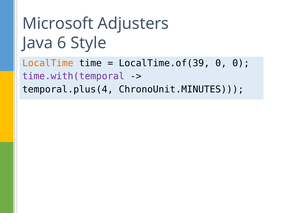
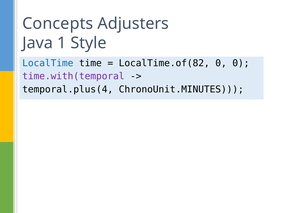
Microsoft: Microsoft -> Concepts (58, 23)
6: 6 -> 1 (62, 43)
LocalTime colour: orange -> blue (48, 63)
LocalTime.of(39: LocalTime.of(39 -> LocalTime.of(82 (164, 63)
